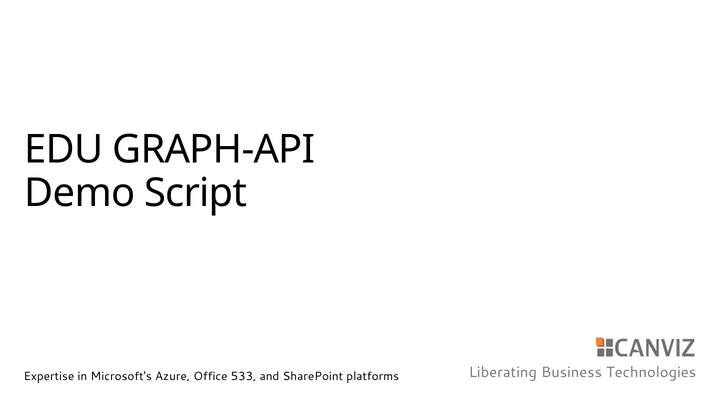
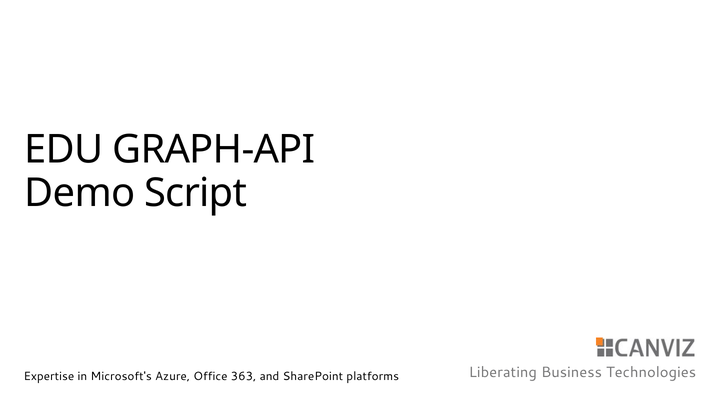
533: 533 -> 363 (244, 376)
